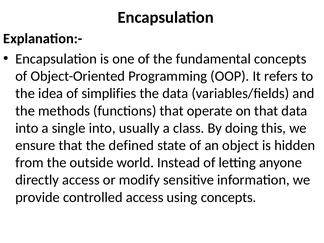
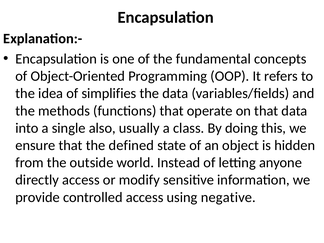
single into: into -> also (102, 128)
using concepts: concepts -> negative (228, 197)
